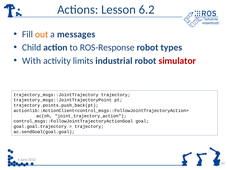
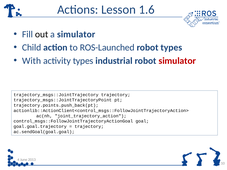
6.2: 6.2 -> 1.6 (147, 10)
out colour: orange -> black (42, 34)
a messages: messages -> simulator (76, 34)
ROS-Response: ROS-Response -> ROS-Launched (107, 48)
activity limits: limits -> types (83, 61)
